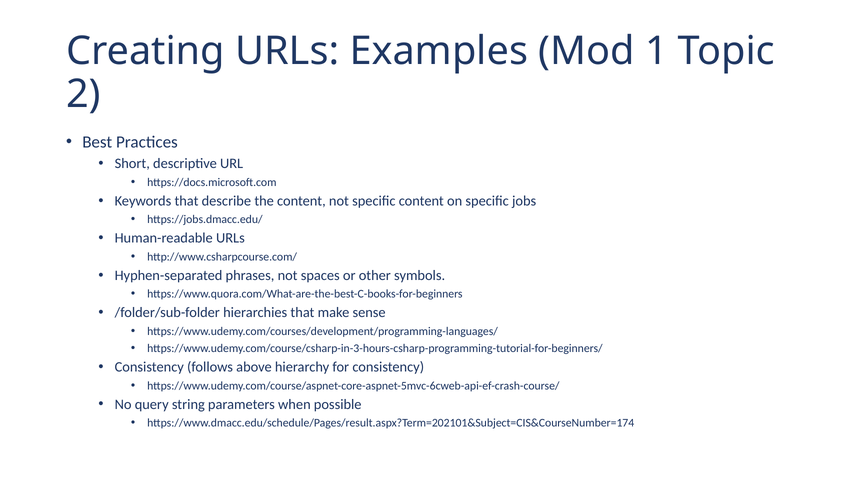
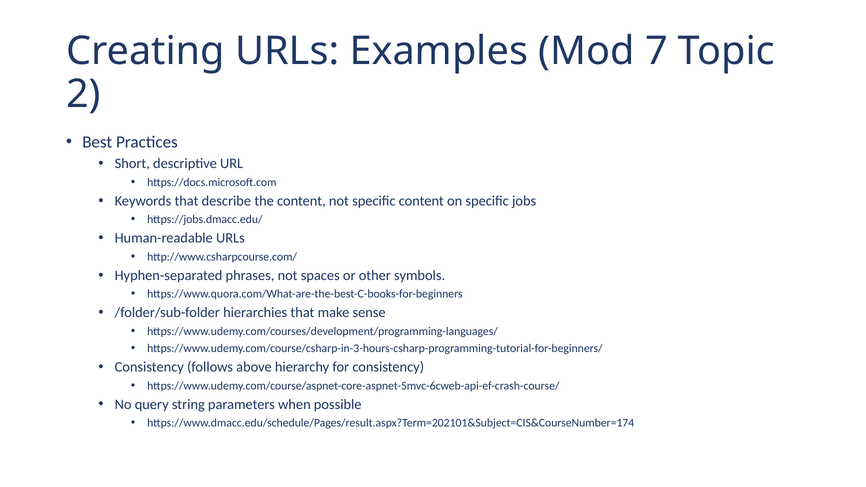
1: 1 -> 7 (656, 51)
